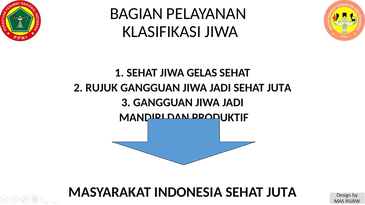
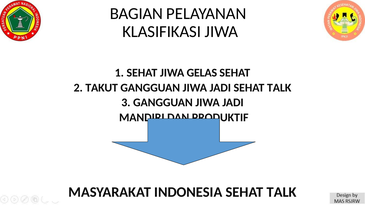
RUJUK: RUJUK -> TAKUT (102, 88)
JADI SEHAT JUTA: JUTA -> TALK (279, 88)
INDONESIA SEHAT JUTA: JUTA -> TALK (282, 192)
